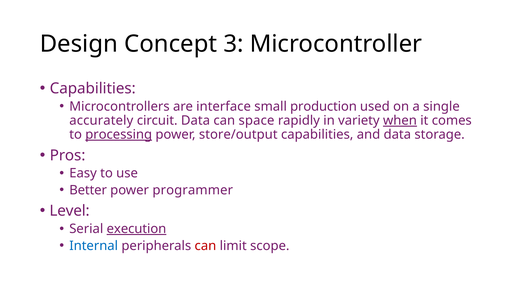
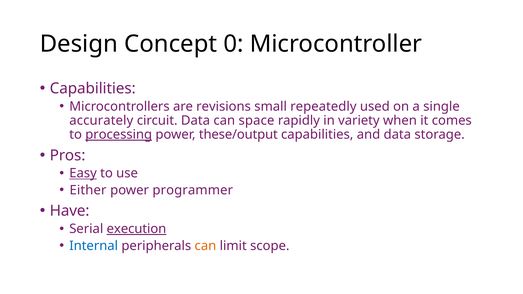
3: 3 -> 0 (233, 44)
interface: interface -> revisions (224, 106)
production: production -> repeatedly (323, 106)
when underline: present -> none (400, 121)
store/output: store/output -> these/output (238, 135)
Easy underline: none -> present (83, 173)
Better: Better -> Either (88, 190)
Level: Level -> Have (70, 211)
can colour: red -> orange (205, 246)
